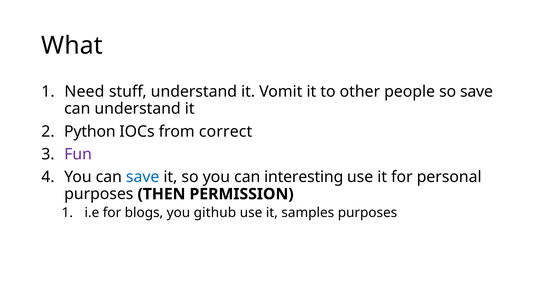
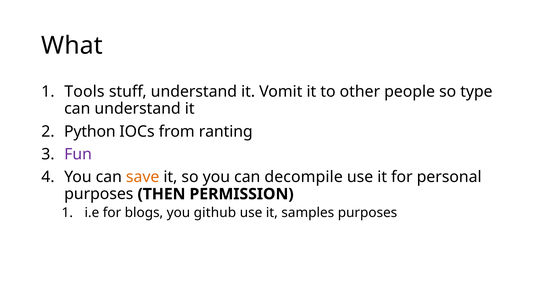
Need: Need -> Tools (84, 92)
so save: save -> type (476, 92)
correct: correct -> ranting (226, 131)
save colour: blue -> orange (143, 177)
interesting: interesting -> decompile (304, 177)
